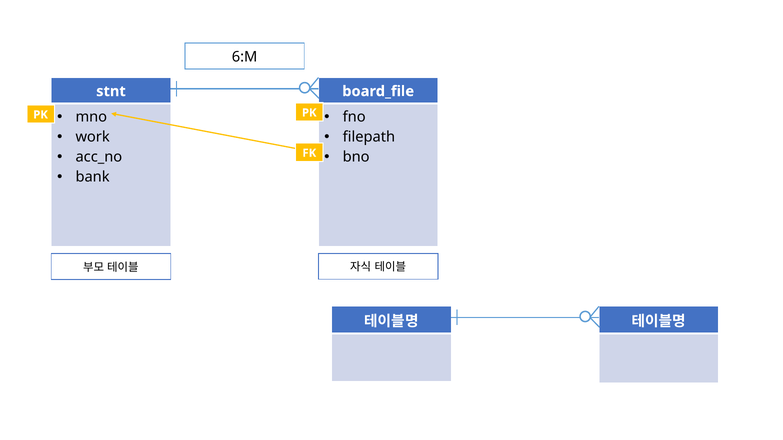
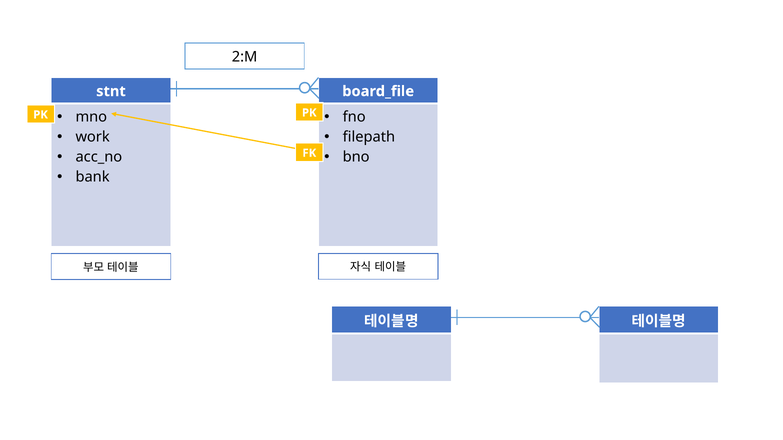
6:M: 6:M -> 2:M (245, 57)
